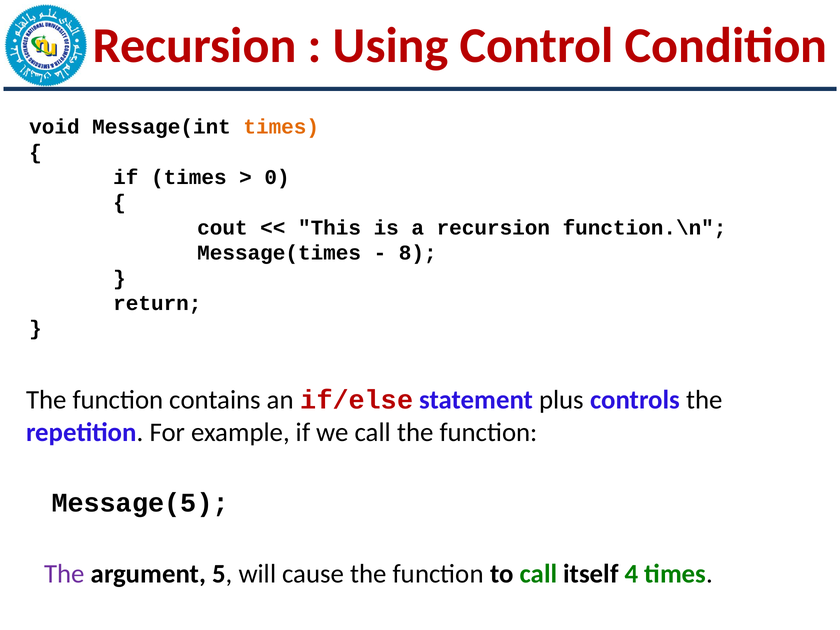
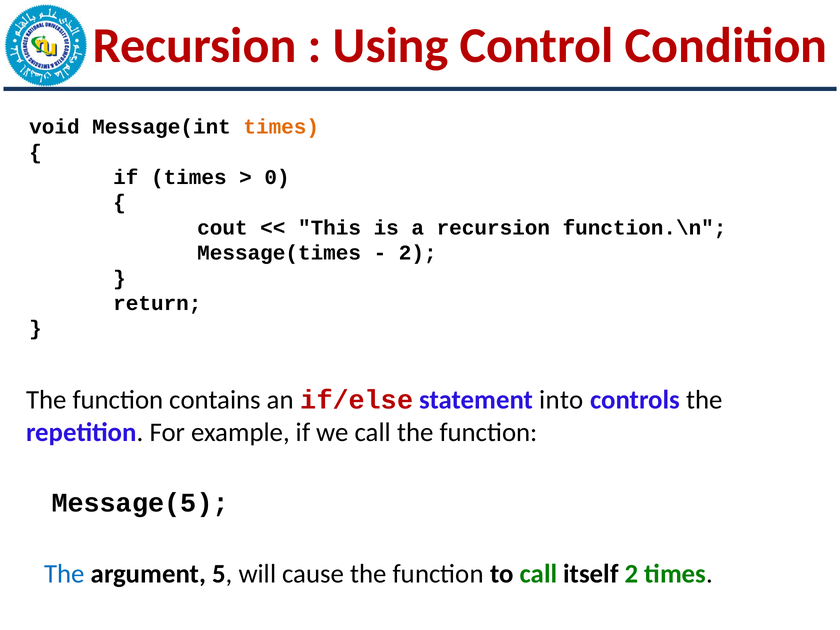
8: 8 -> 2 (418, 253)
plus: plus -> into (561, 400)
The colour: purple -> blue (64, 574)
itself 4: 4 -> 2 (631, 574)
